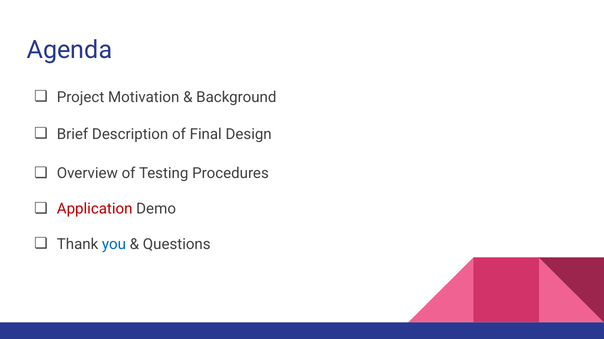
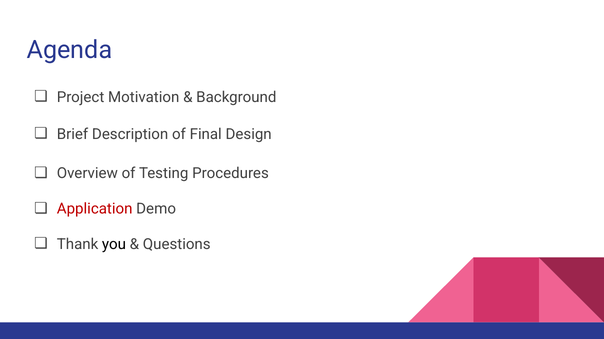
you colour: blue -> black (114, 245)
